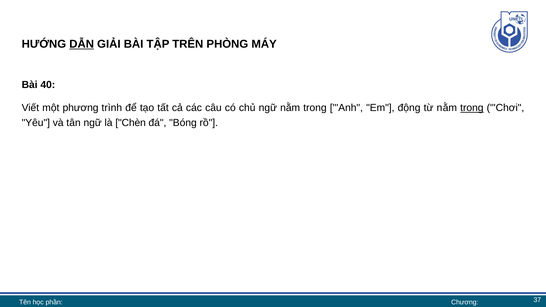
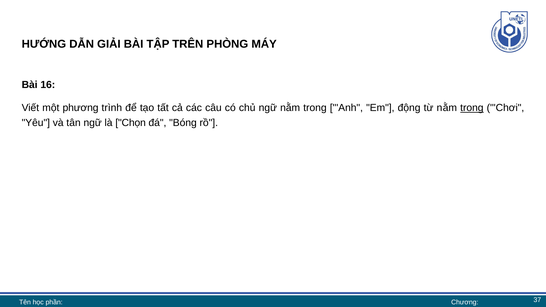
DẪN underline: present -> none (82, 44)
40: 40 -> 16 (48, 85)
Chèn: Chèn -> Chọn (131, 123)
